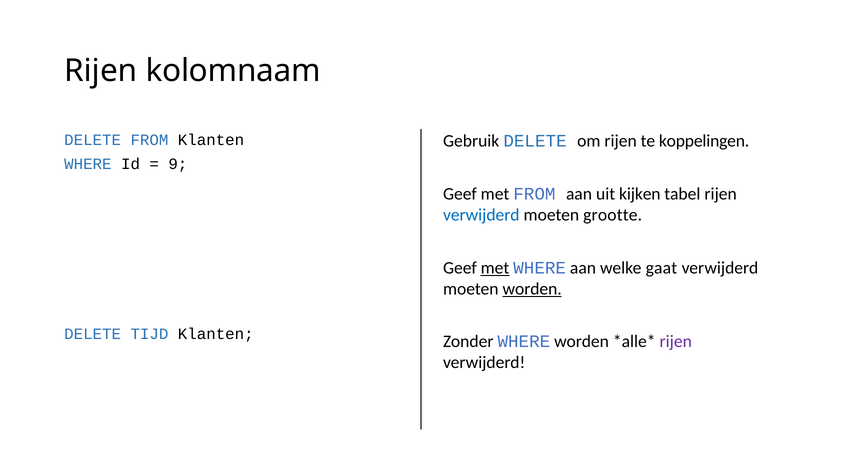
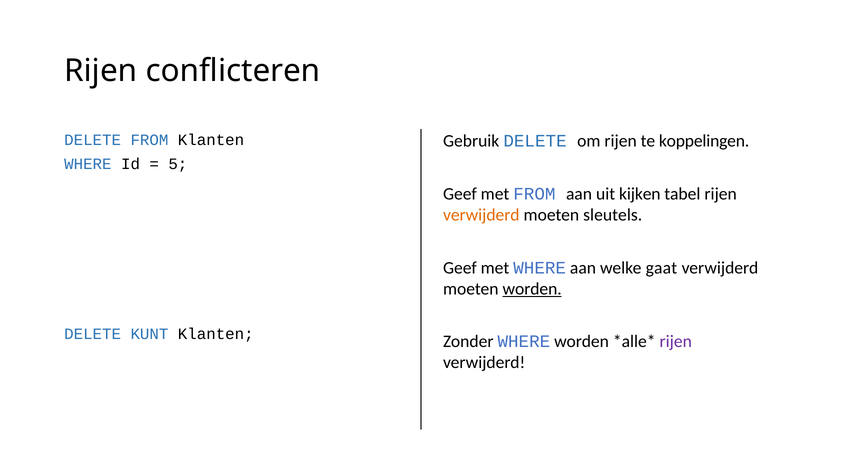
kolomnaam: kolomnaam -> conflicteren (233, 71)
9: 9 -> 5 (178, 164)
verwijderd colour: blue -> orange (481, 215)
grootte: grootte -> sleutels (613, 215)
met underline: present -> none (495, 268)
TIJD: TIJD -> KUNT (149, 334)
